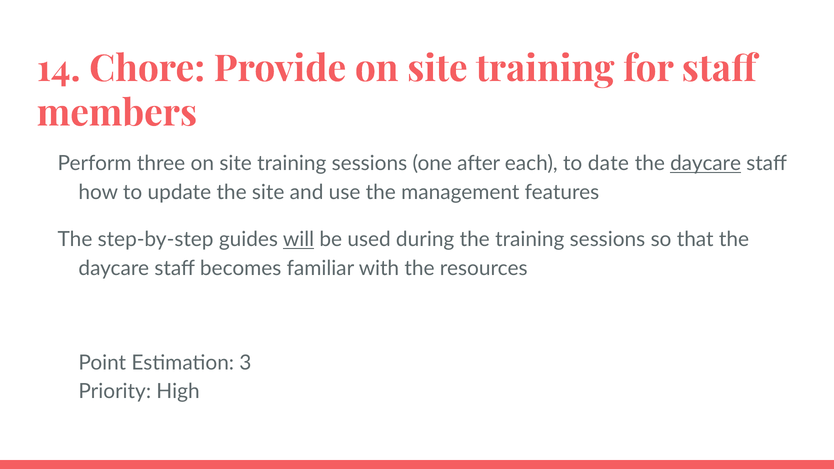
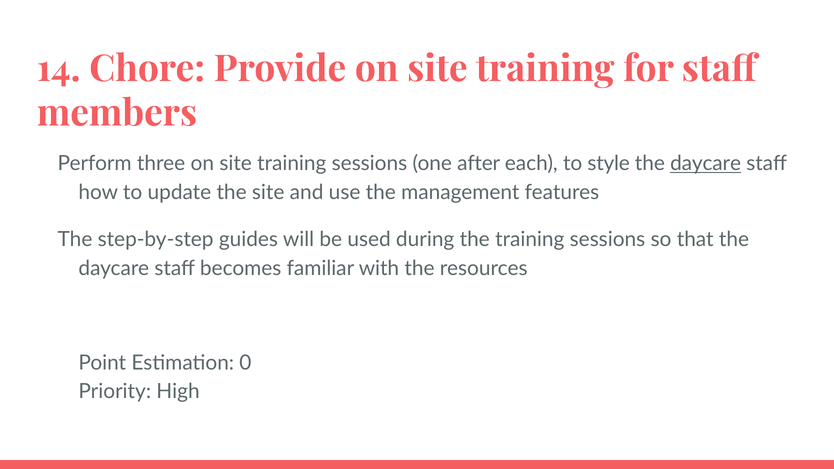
date: date -> style (609, 164)
will underline: present -> none (299, 240)
3: 3 -> 0 (245, 363)
